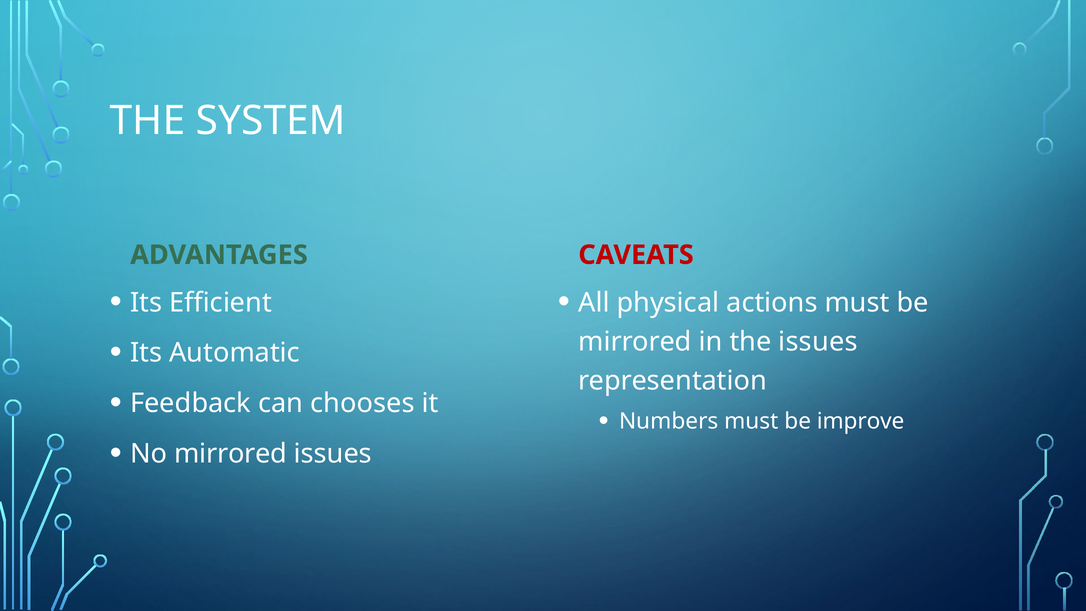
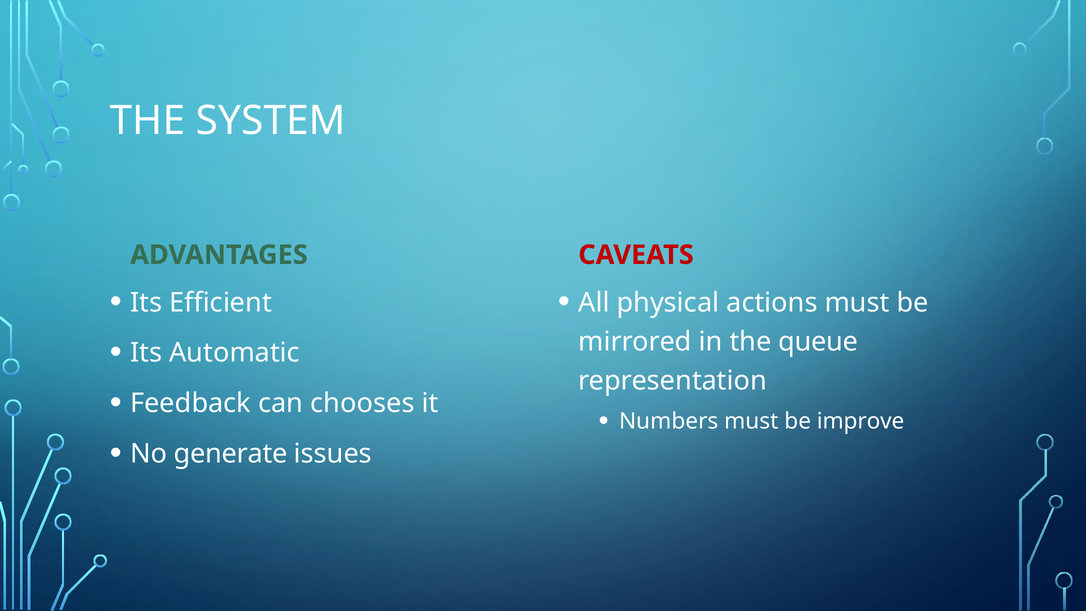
the issues: issues -> queue (818, 342)
No mirrored: mirrored -> generate (231, 454)
